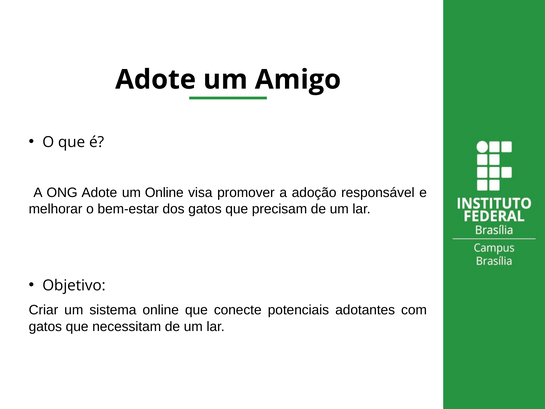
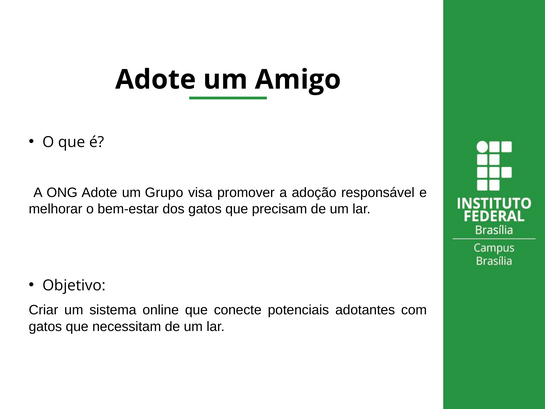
um Online: Online -> Grupo (164, 192)
